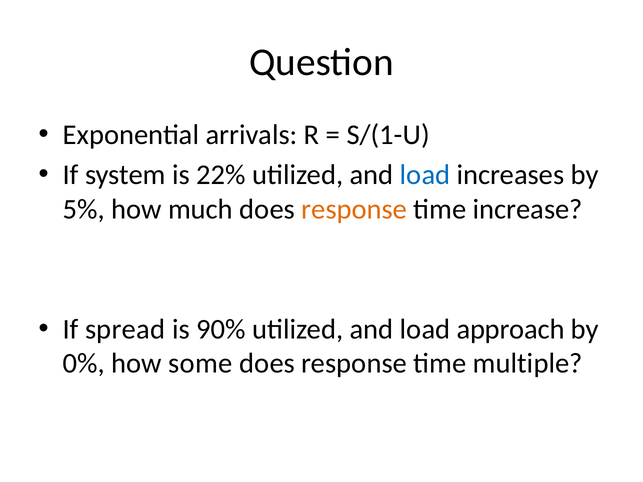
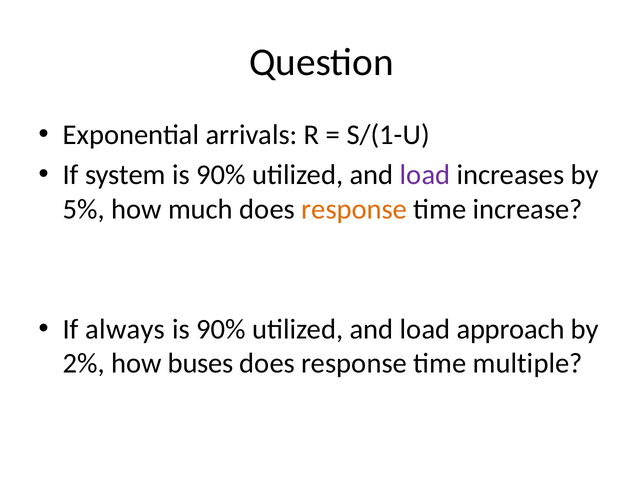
system is 22%: 22% -> 90% (221, 175)
load colour: blue -> purple (425, 175)
spread: spread -> always (125, 329)
0%: 0% -> 2% (84, 364)
some: some -> buses (201, 364)
